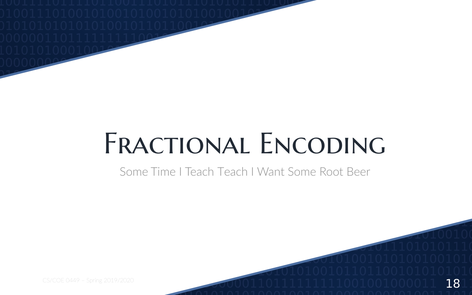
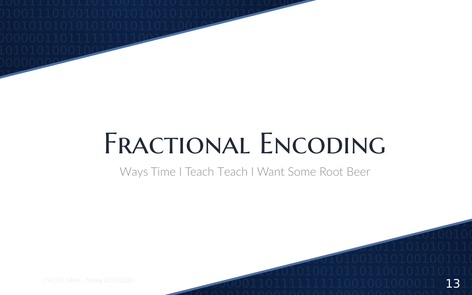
Some: Some -> Ways (134, 172)
18: 18 -> 13 (453, 284)
